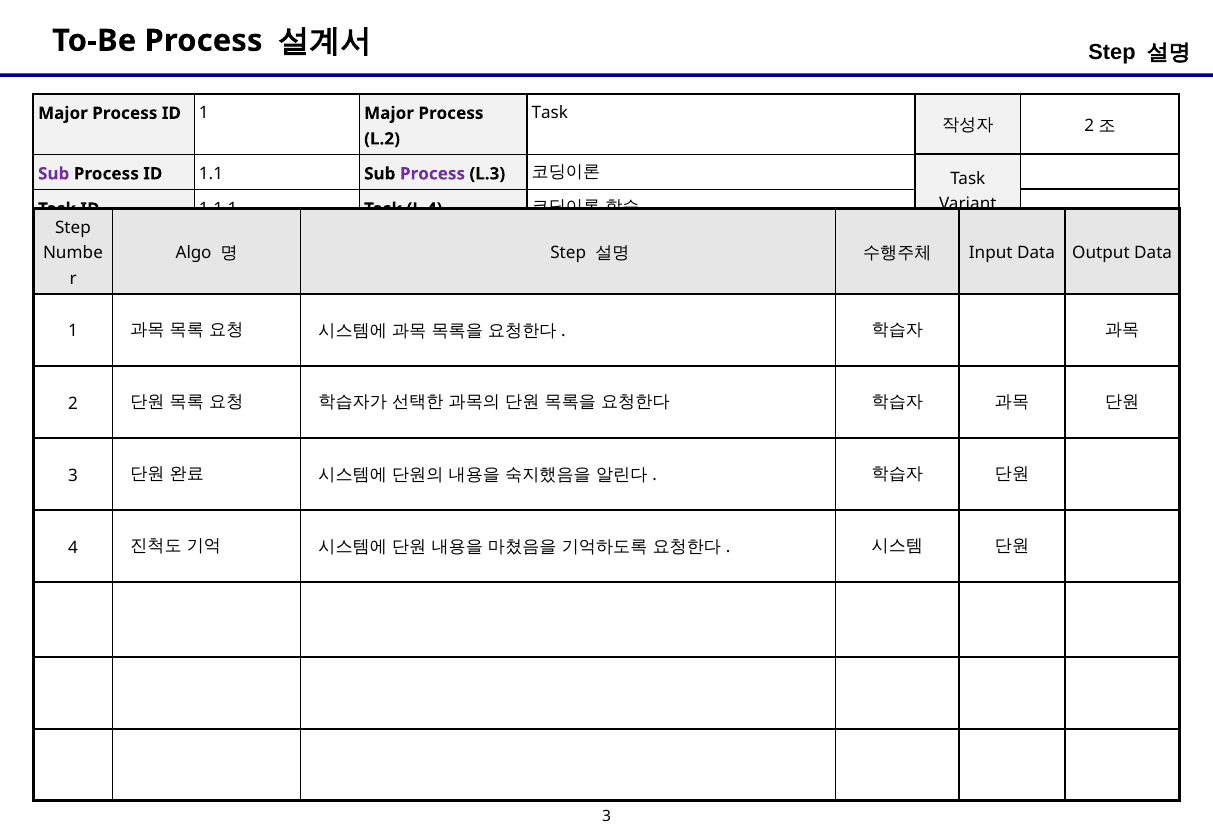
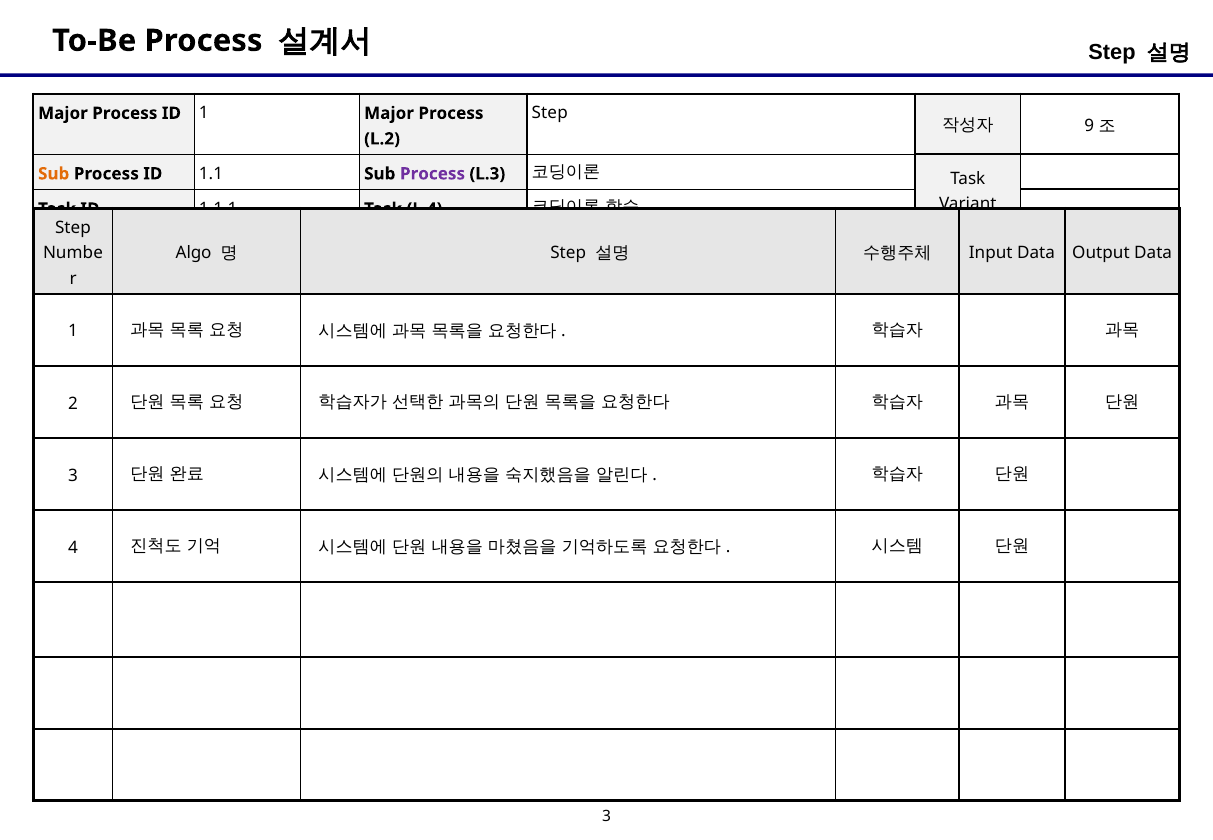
Task: Task -> Step (550, 113)
2: 2 -> 9 (1089, 126)
Sub colour: purple -> orange (54, 174)
